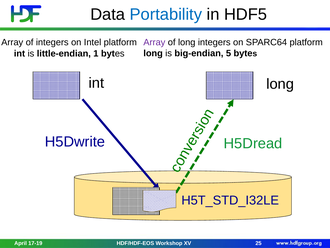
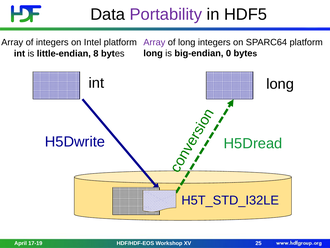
Portability colour: blue -> purple (166, 14)
5: 5 -> 0 (229, 53)
1: 1 -> 8 (96, 53)
